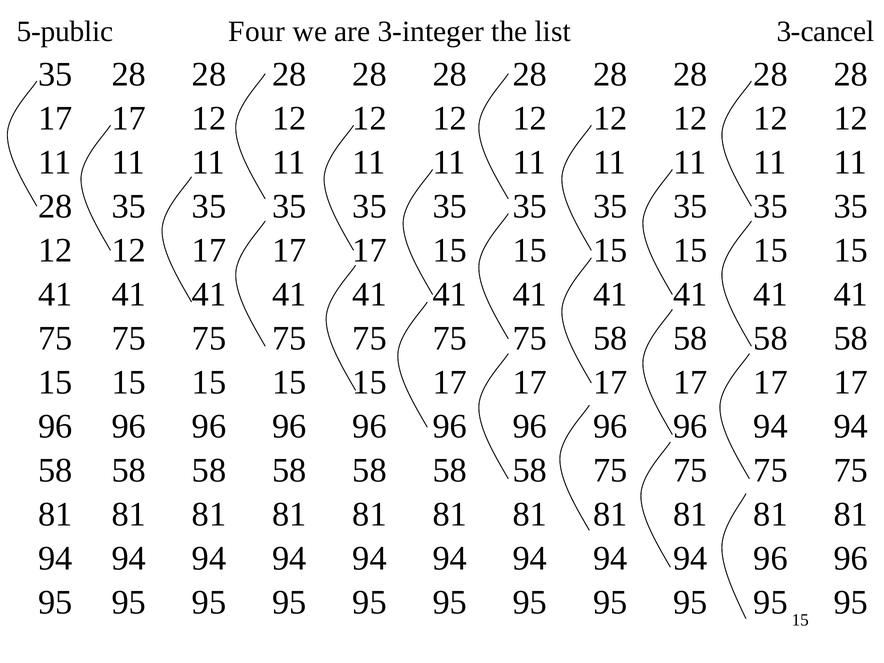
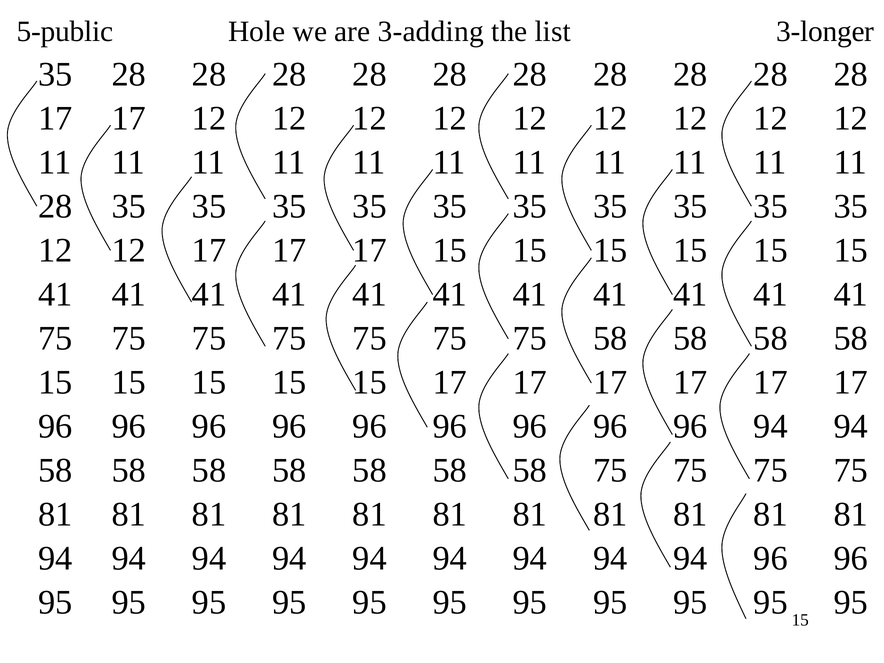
Four: Four -> Hole (257, 31)
3-integer: 3-integer -> 3-adding (431, 31)
3-cancel: 3-cancel -> 3-longer (825, 31)
